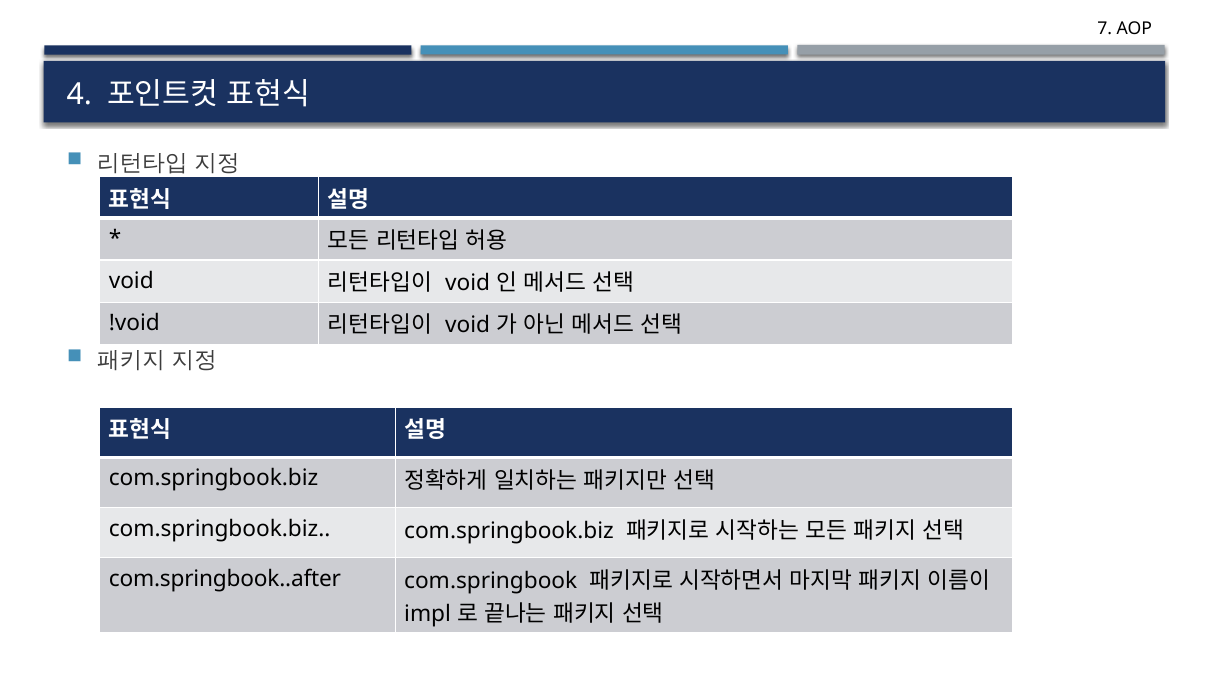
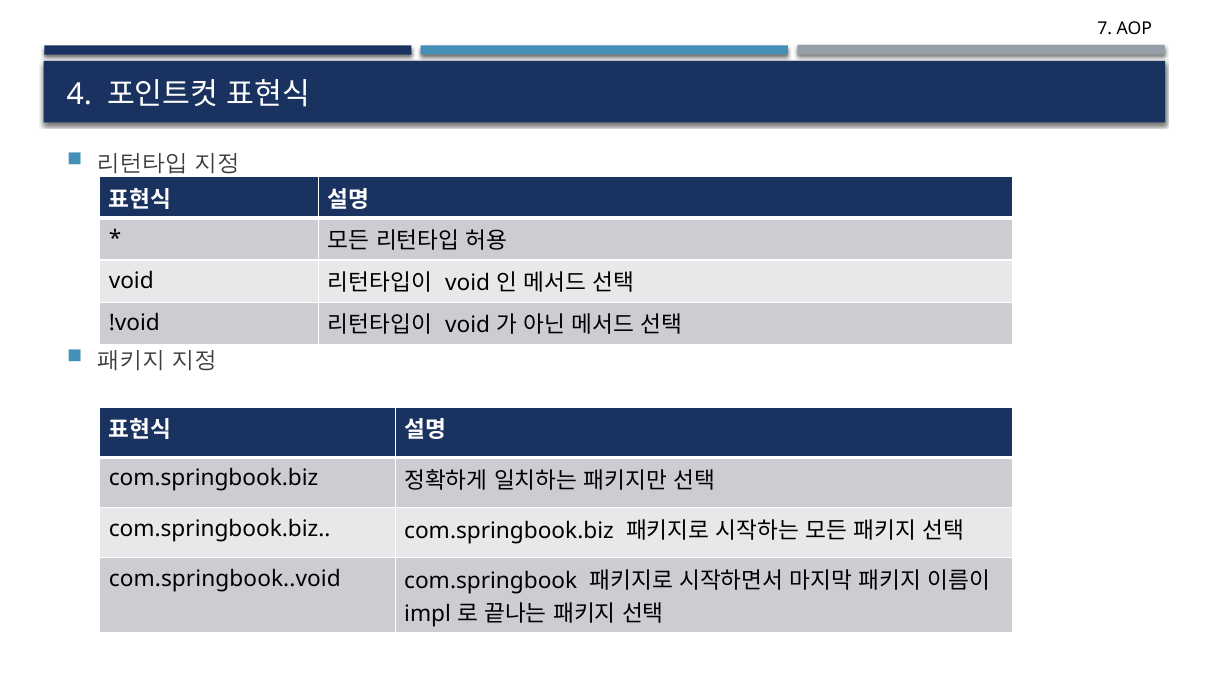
com.springbook..after: com.springbook..after -> com.springbook..void (225, 579)
